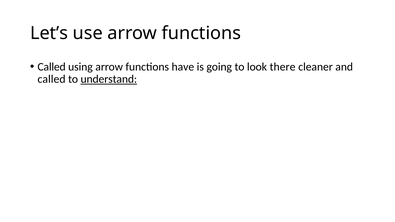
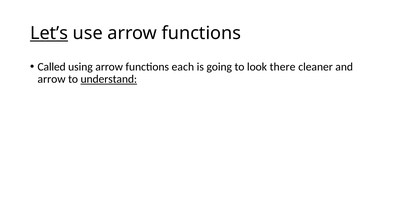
Let’s underline: none -> present (49, 33)
have: have -> each (183, 67)
called: called -> arrow (52, 79)
